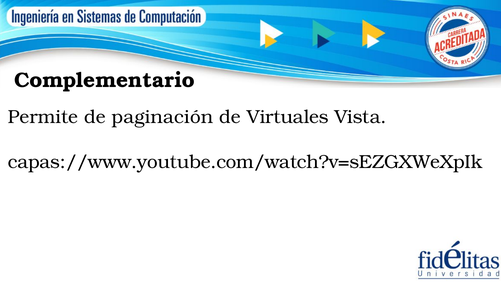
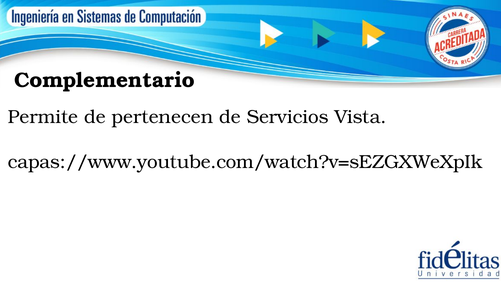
paginación: paginación -> pertenecen (162, 117)
Virtuales: Virtuales -> Servicios (288, 117)
